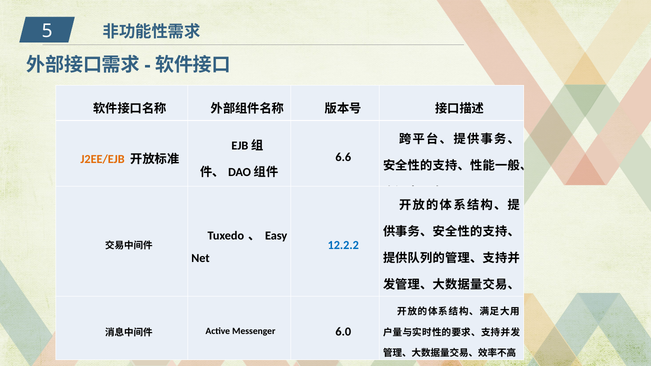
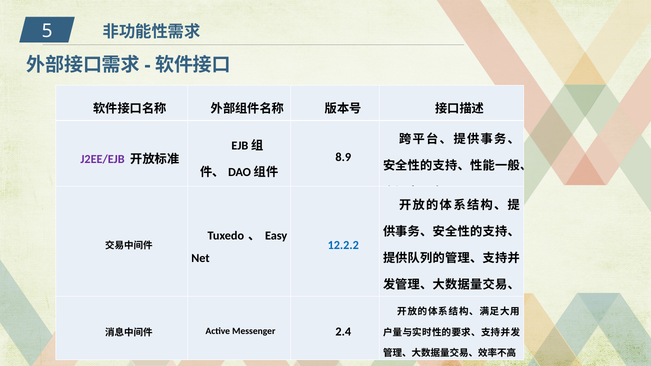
6.6: 6.6 -> 8.9 (343, 157)
J2EE/EJB colour: orange -> purple (103, 159)
6.0: 6.0 -> 2.4 (343, 332)
